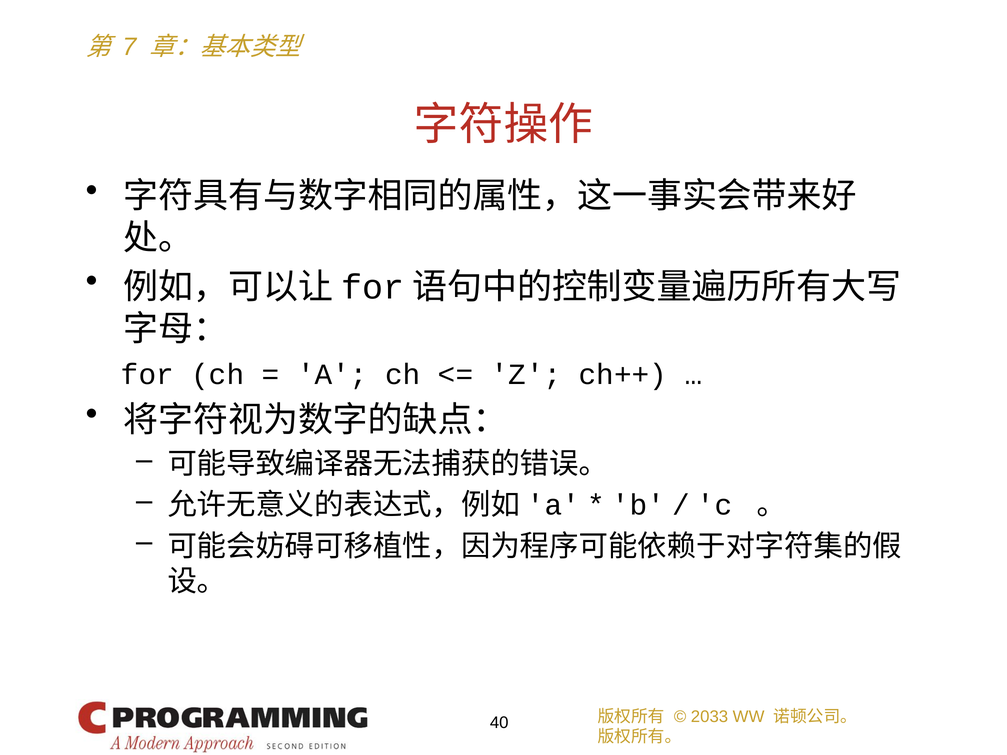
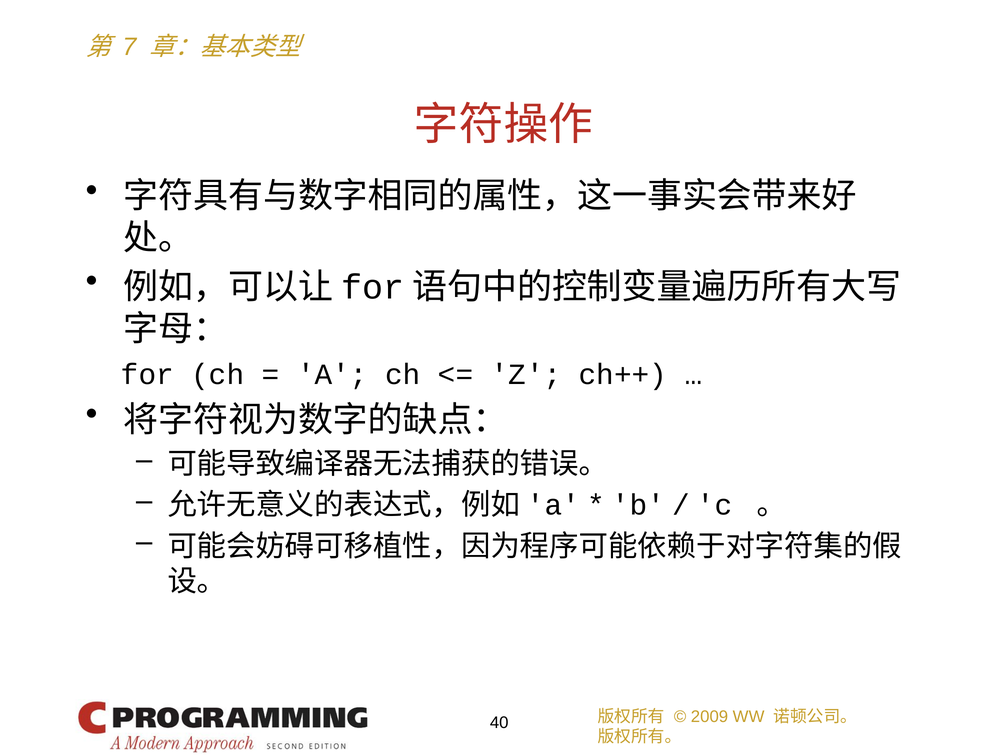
2033: 2033 -> 2009 (710, 717)
